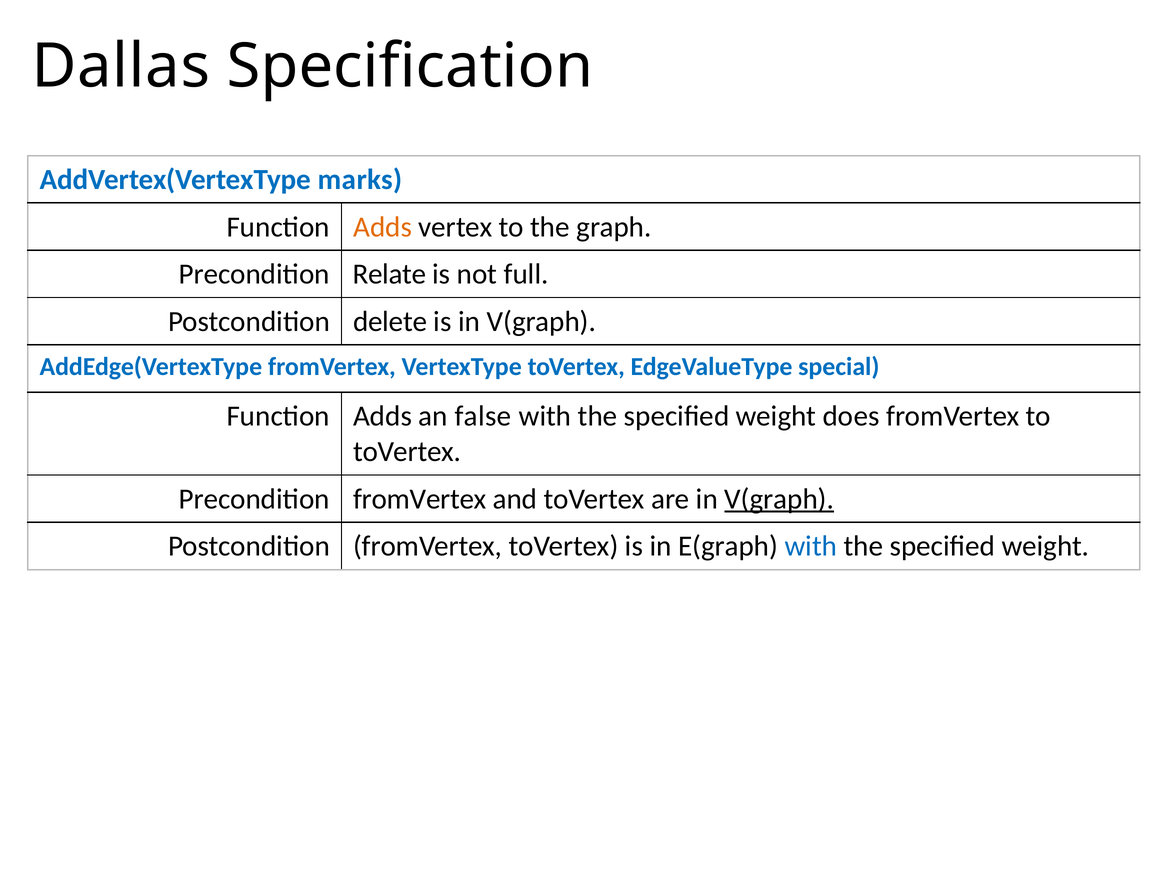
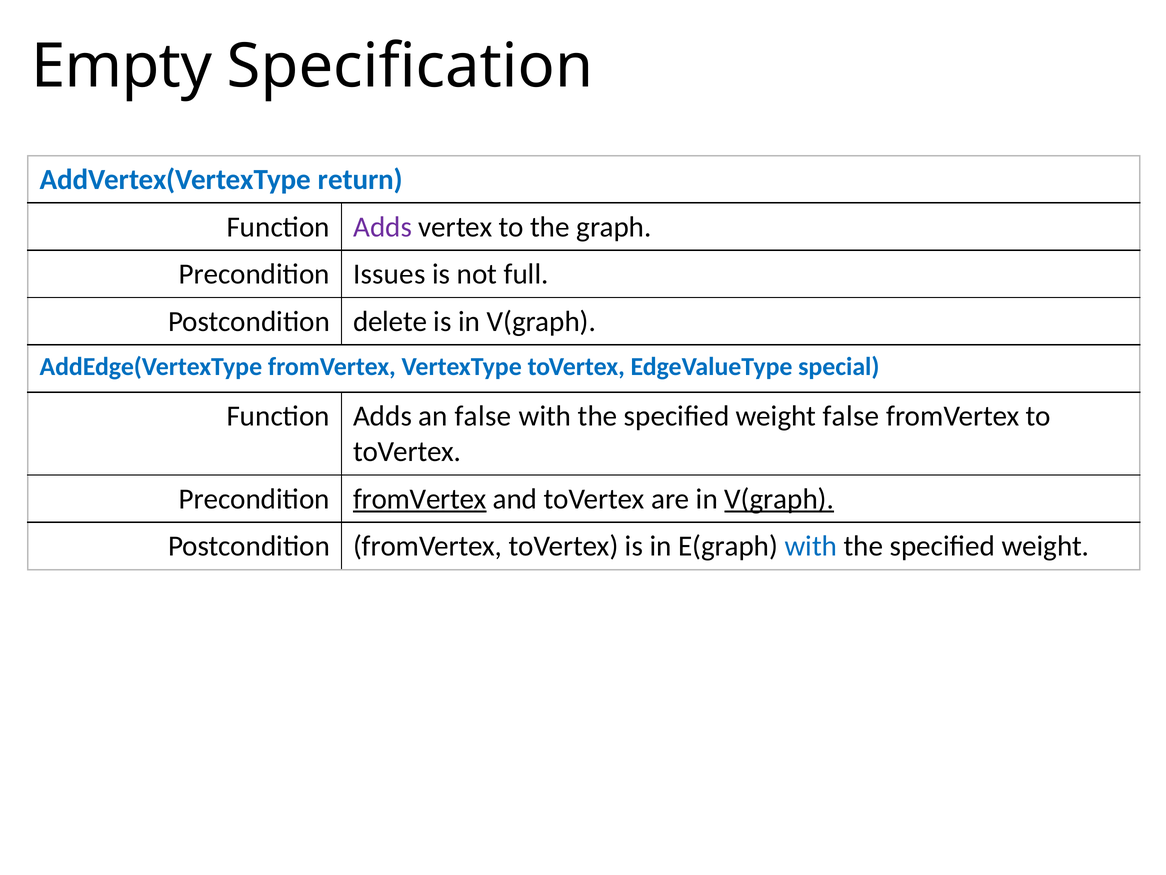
Dallas: Dallas -> Empty (122, 67)
marks: marks -> return (360, 179)
Adds colour: orange -> purple (383, 227)
Relate: Relate -> Issues (389, 274)
weight does: does -> false (851, 416)
fromVertex underline: none -> present (420, 499)
